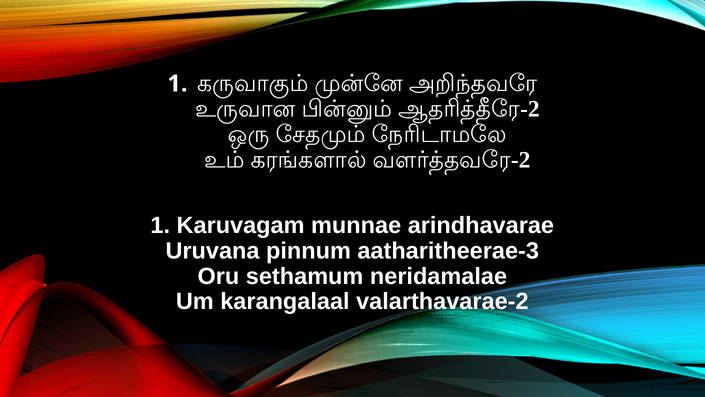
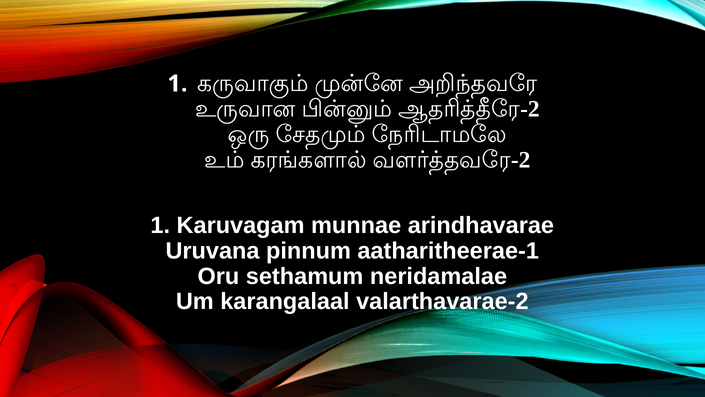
aatharitheerae-3: aatharitheerae-3 -> aatharitheerae-1 (448, 251)
